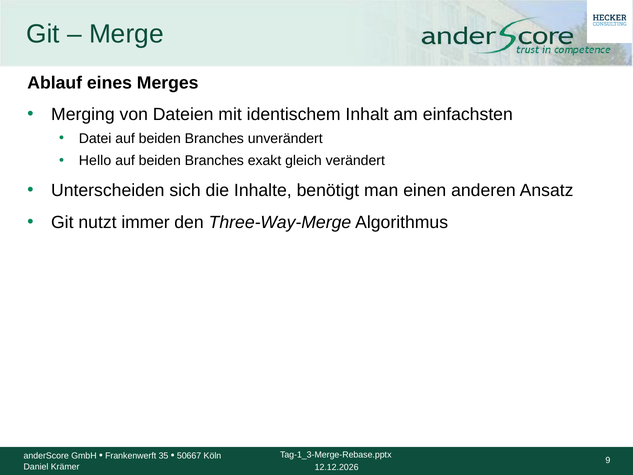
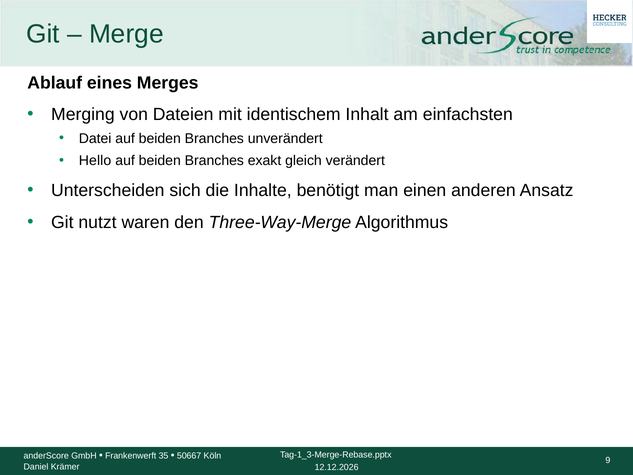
immer: immer -> waren (145, 222)
